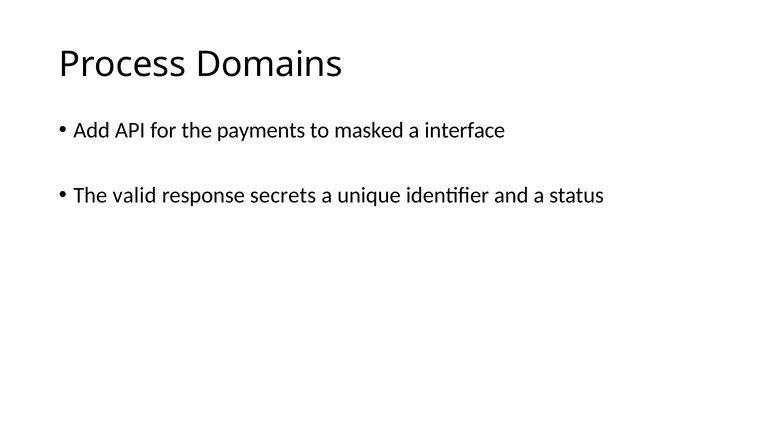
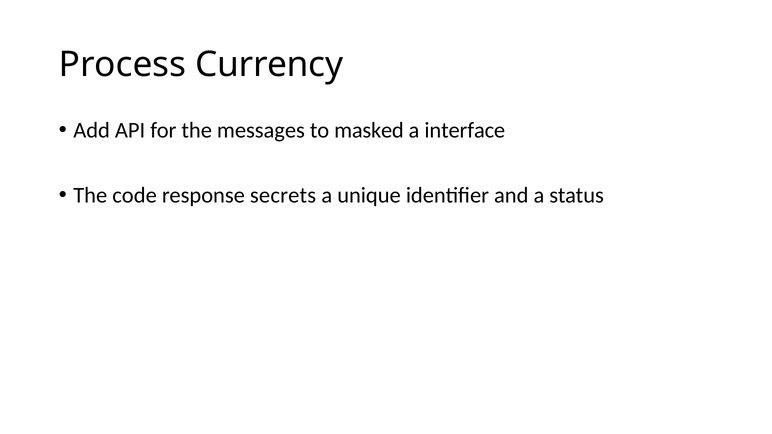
Domains: Domains -> Currency (269, 65)
payments: payments -> messages (261, 131)
valid: valid -> code (135, 195)
